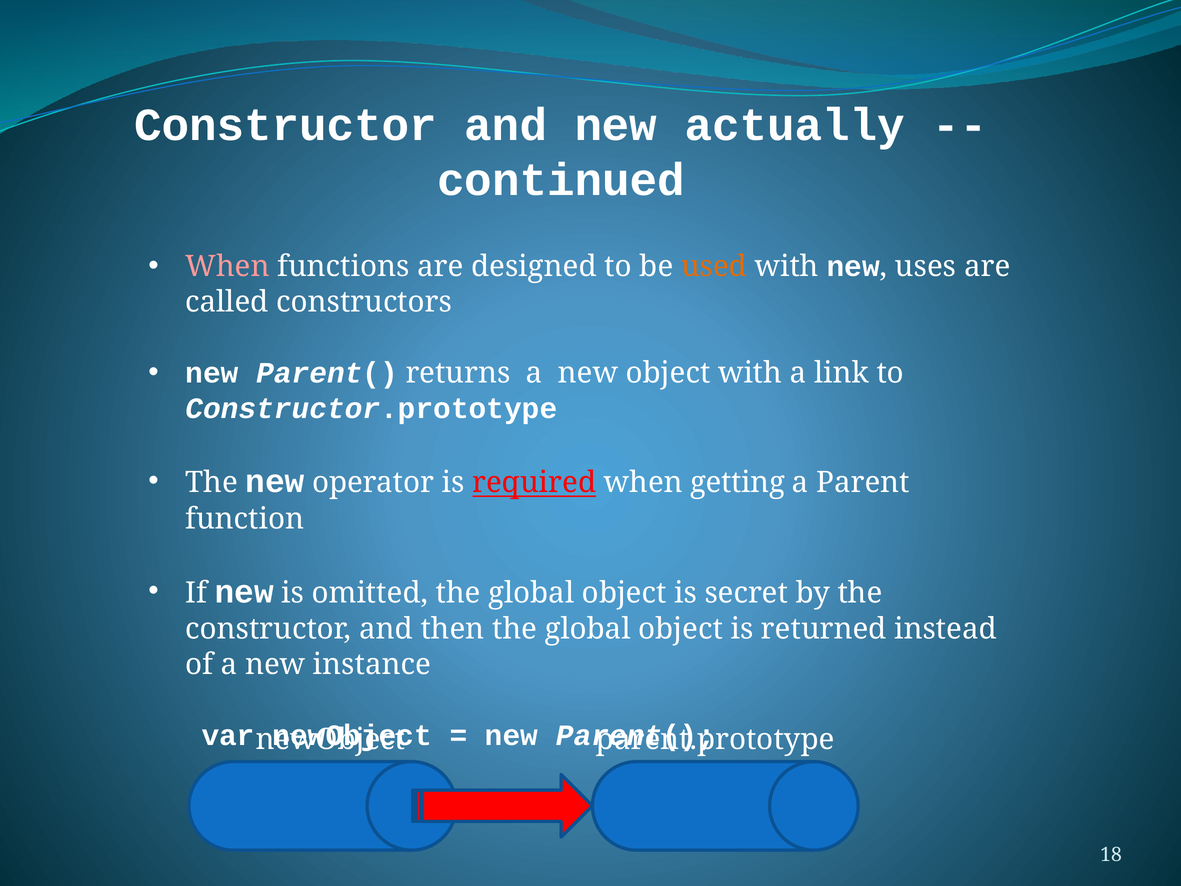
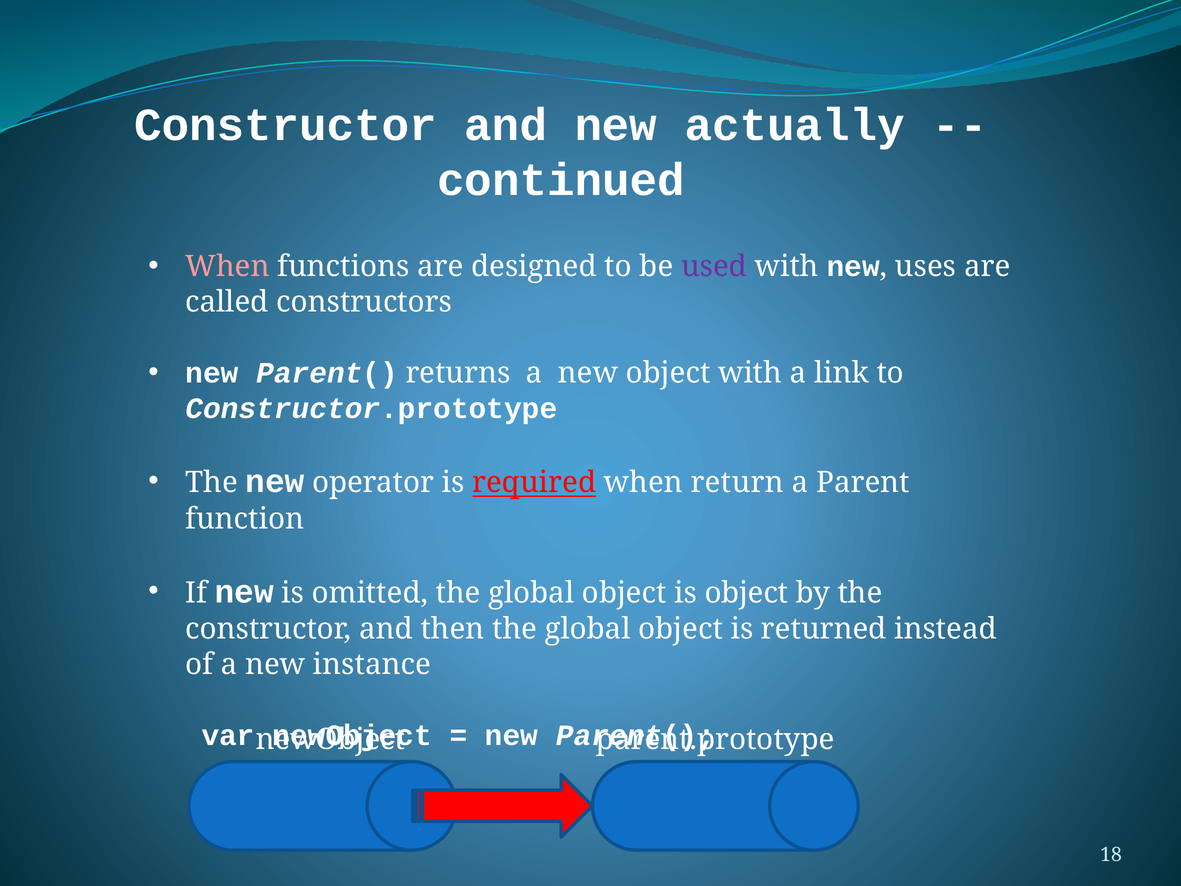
used colour: orange -> purple (714, 267)
getting: getting -> return (737, 483)
is secret: secret -> object (746, 593)
